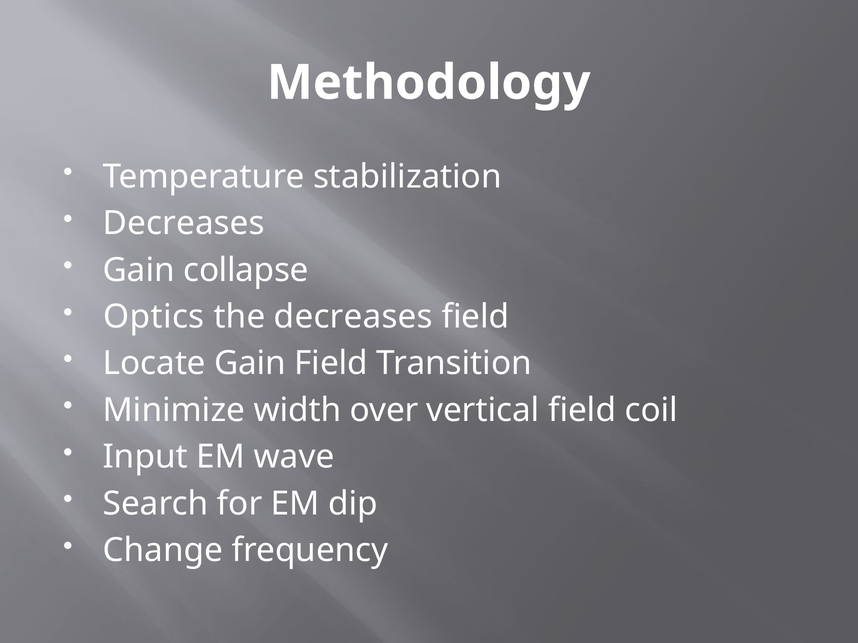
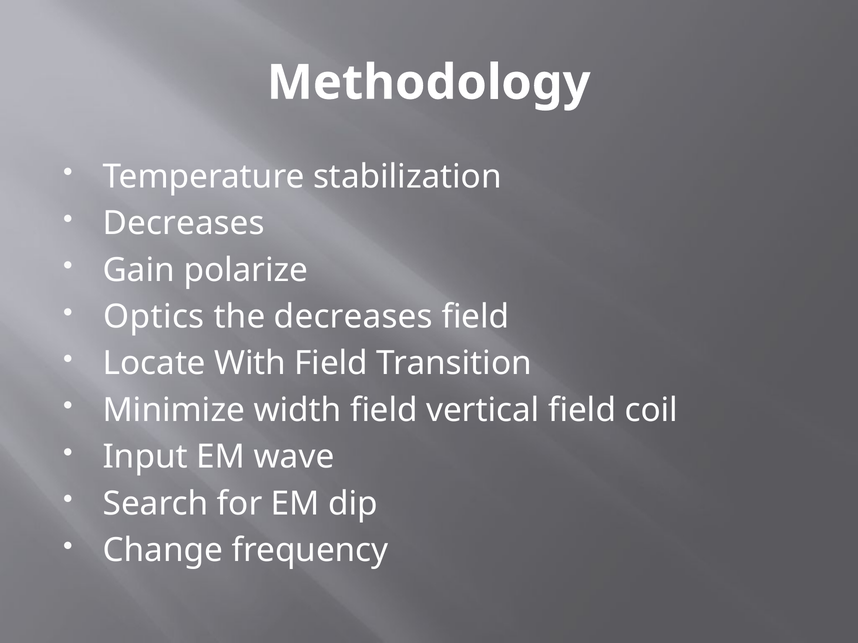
collapse: collapse -> polarize (246, 270)
Locate Gain: Gain -> With (250, 364)
width over: over -> field (384, 410)
